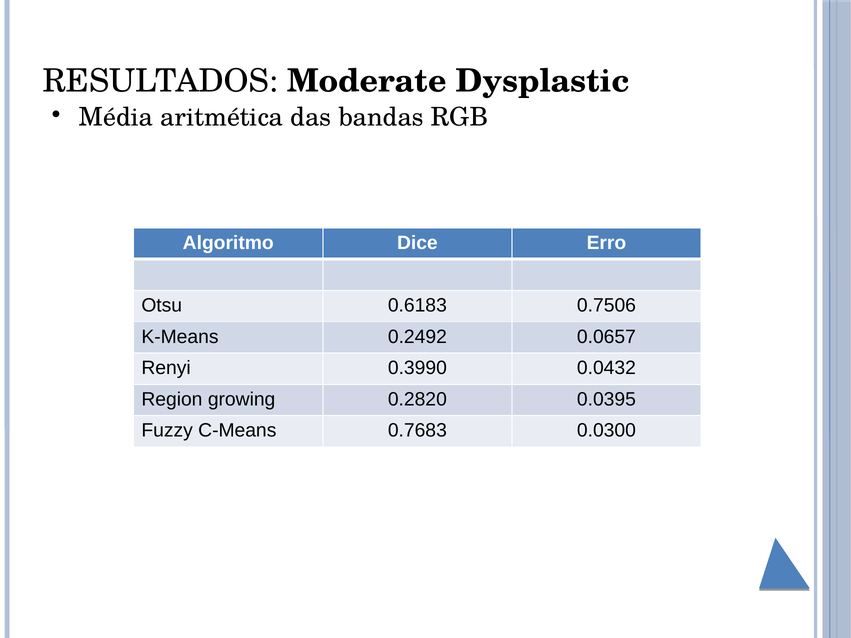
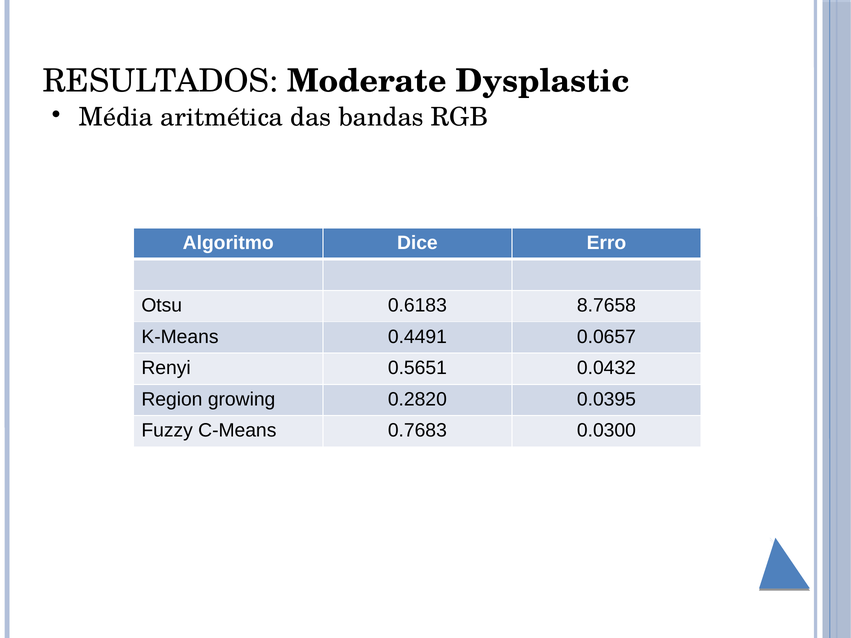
0.7506: 0.7506 -> 8.7658 (606, 306)
0.2492: 0.2492 -> 0.4491 (417, 337)
0.3990: 0.3990 -> 0.5651 (417, 368)
